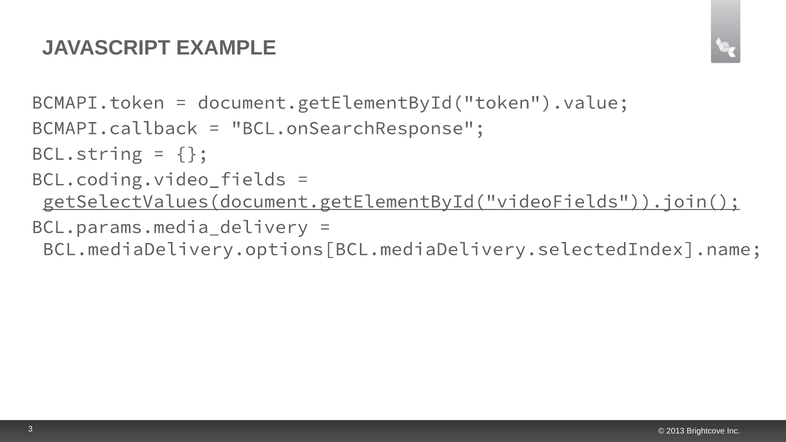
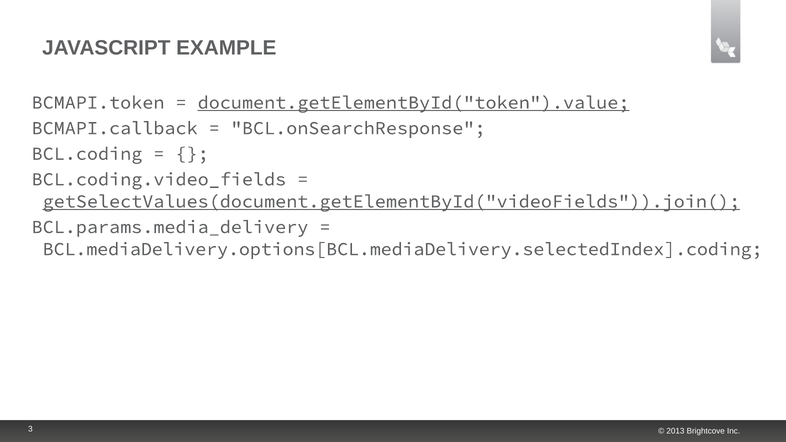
document.getElementById("token").value underline: none -> present (414, 103)
BCL.string: BCL.string -> BCL.coding (87, 154)
BCL.mediaDelivery.options[BCL.mediaDelivery.selectedIndex].name: BCL.mediaDelivery.options[BCL.mediaDelivery.selectedIndex].name -> BCL.mediaDelivery.options[BCL.mediaDelivery.selectedIndex].coding (403, 249)
